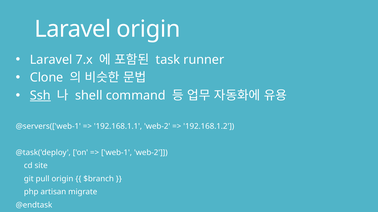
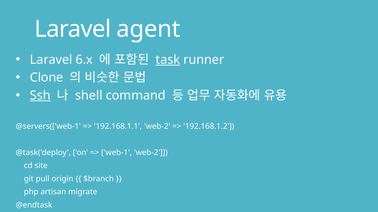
Laravel origin: origin -> agent (148, 29)
7.x: 7.x -> 6.x (84, 60)
task underline: none -> present (168, 60)
